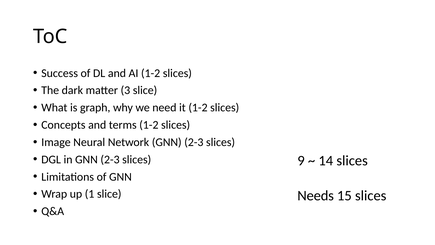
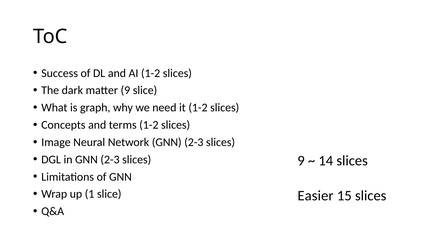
matter 3: 3 -> 9 (125, 90)
Needs: Needs -> Easier (316, 195)
